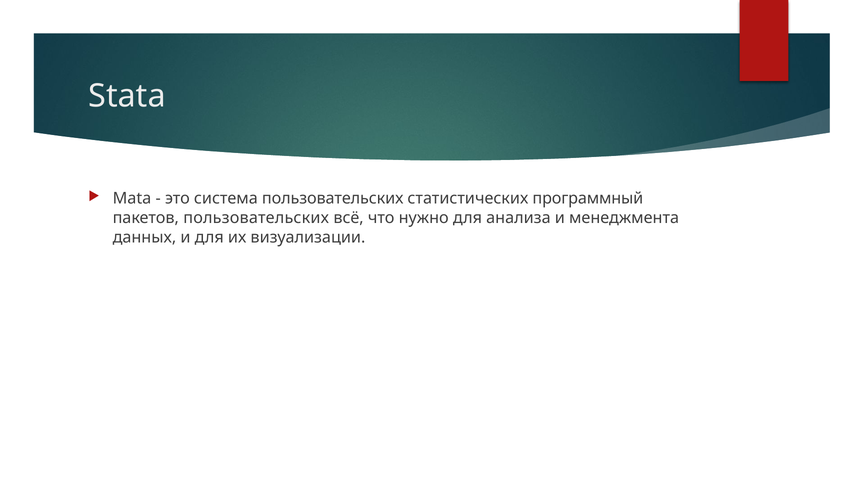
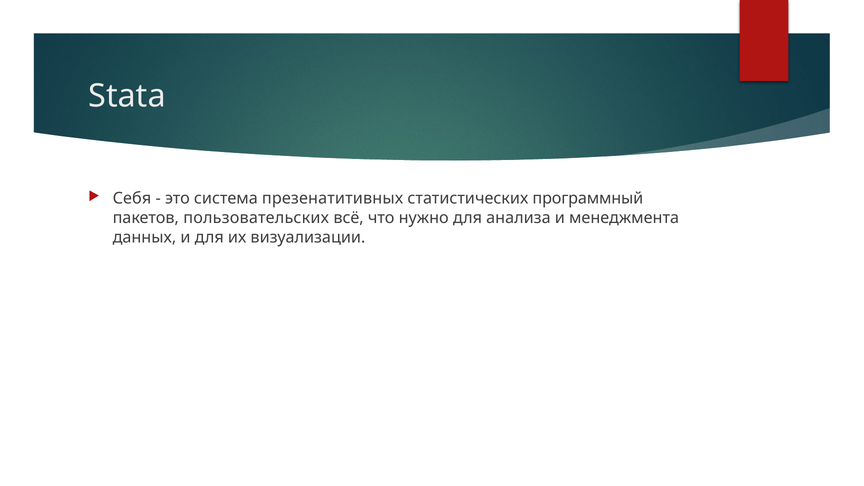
Mata: Mata -> Себя (132, 199)
система пользовательских: пользовательских -> презенатитивных (333, 199)
